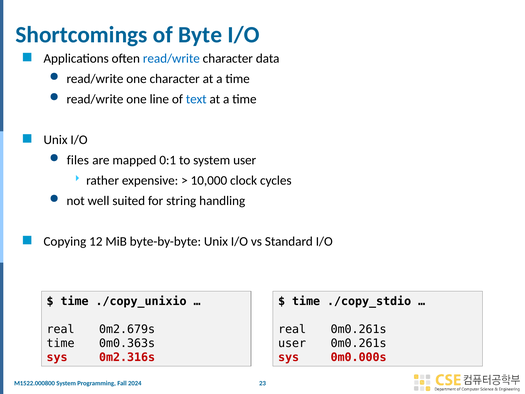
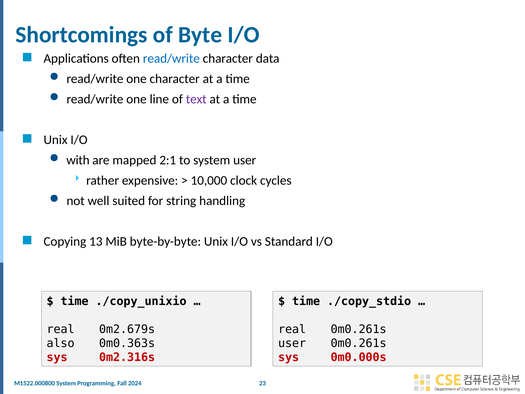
text colour: blue -> purple (196, 99)
files: files -> with (78, 160)
0:1: 0:1 -> 2:1 (168, 160)
12: 12 -> 13 (96, 241)
time: time -> also (61, 343)
